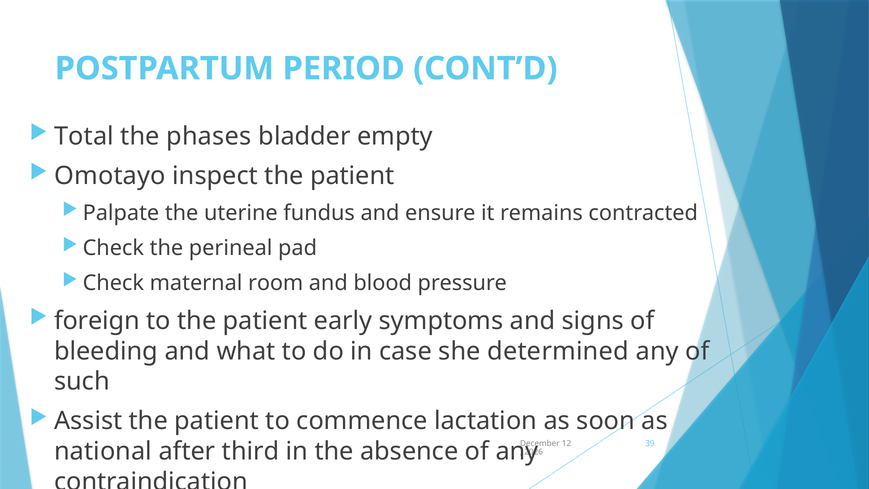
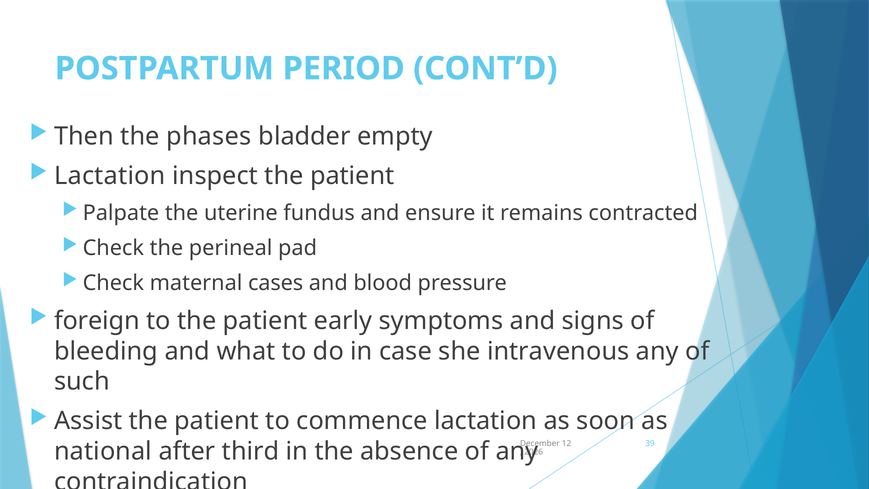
Total: Total -> Then (84, 136)
Omotayo: Omotayo -> Lactation (110, 176)
room: room -> cases (276, 283)
determined: determined -> intravenous (558, 351)
